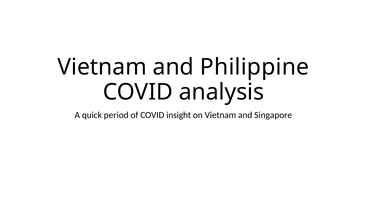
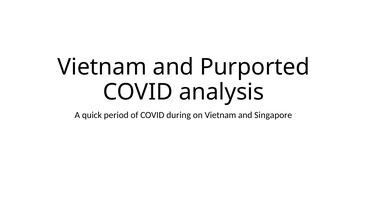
Philippine: Philippine -> Purported (255, 67)
insight: insight -> during (179, 115)
